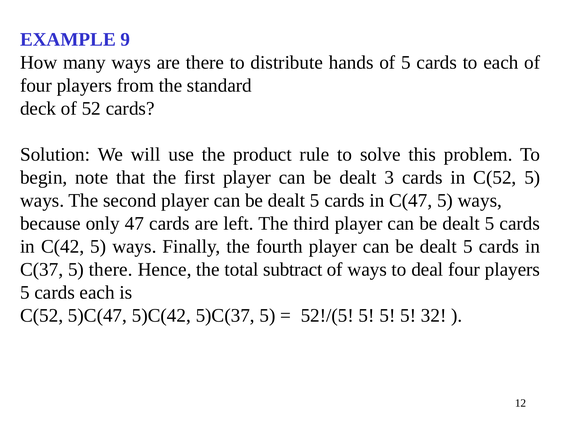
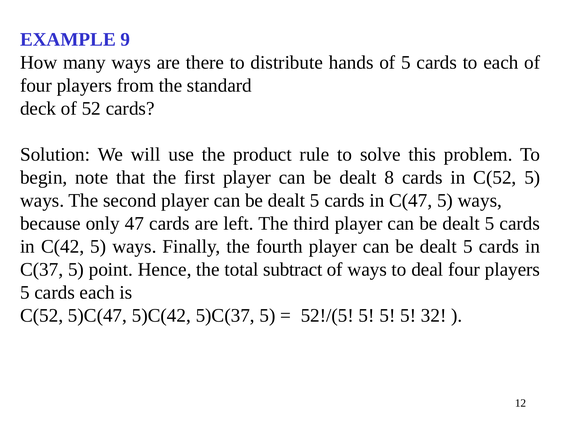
3: 3 -> 8 (389, 178)
5 there: there -> point (111, 270)
